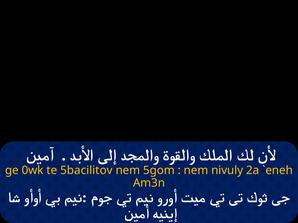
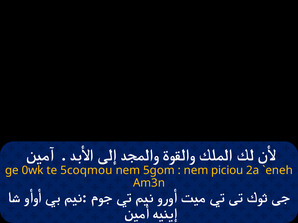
5bacilitov: 5bacilitov -> 5coqmou (86, 171)
nivuly: nivuly -> piciou (227, 171)
